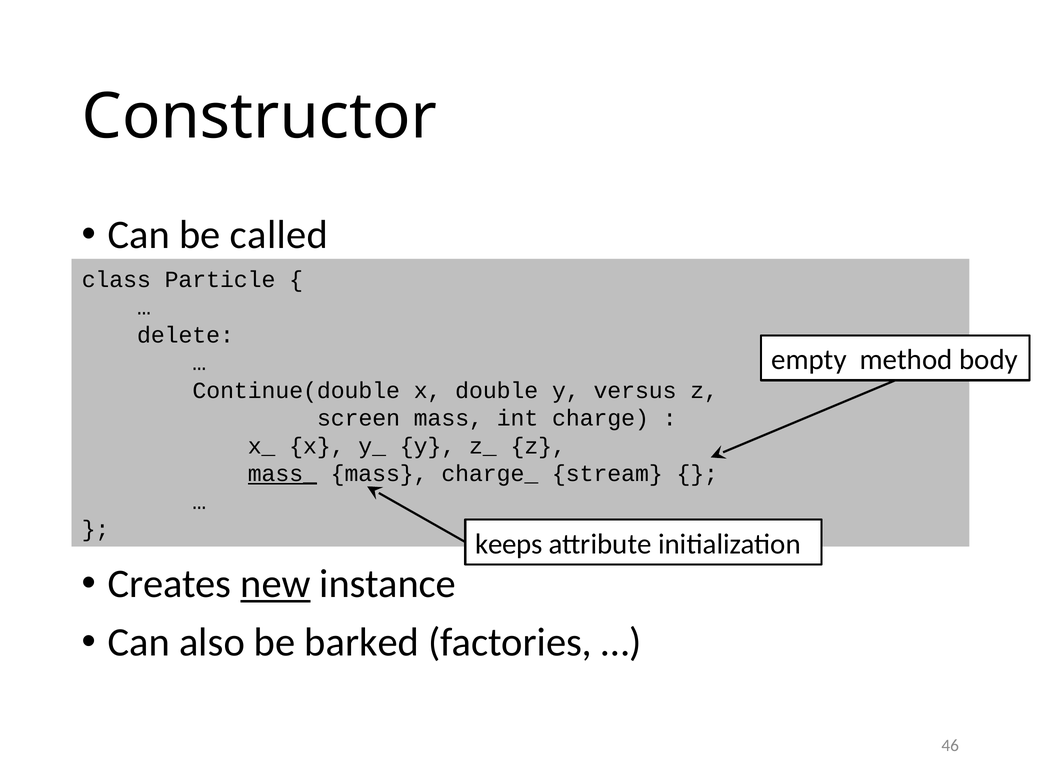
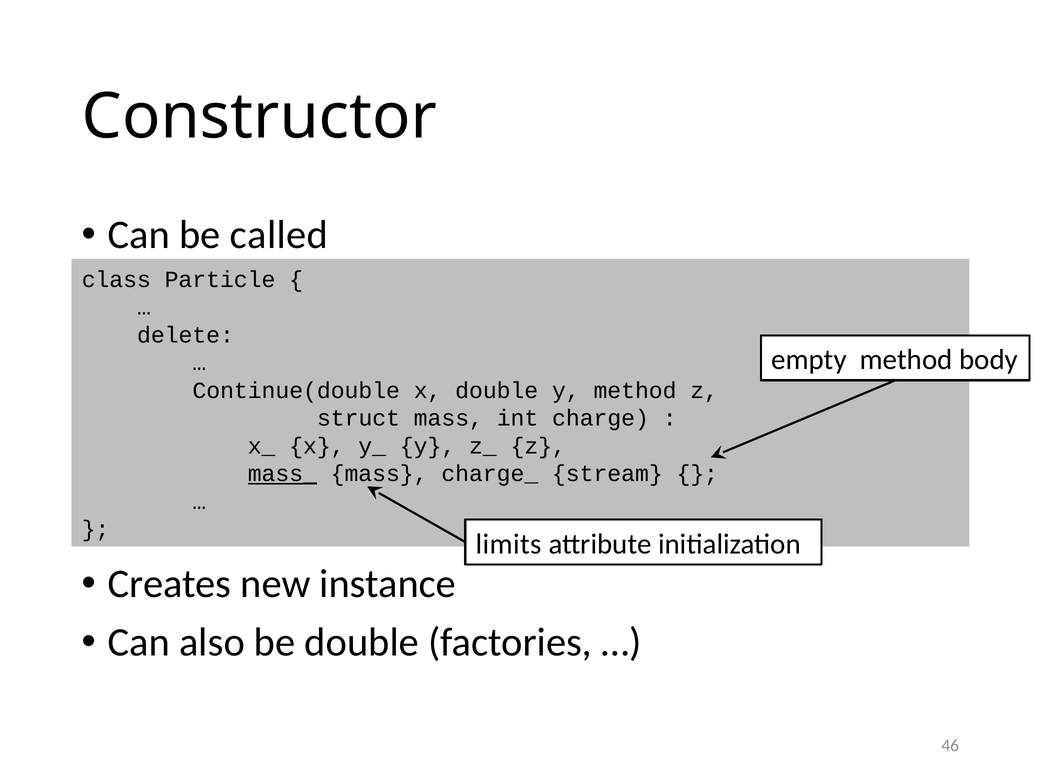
y versus: versus -> method (635, 390)
screen: screen -> struct (359, 418)
keeps: keeps -> limits (509, 544)
new underline: present -> none (275, 584)
be barked: barked -> double (362, 642)
